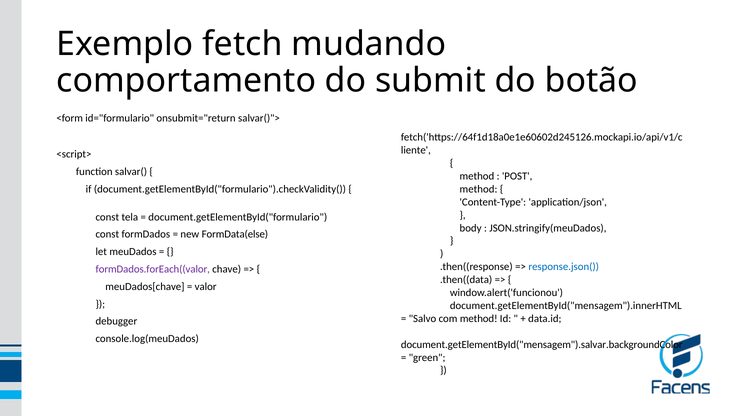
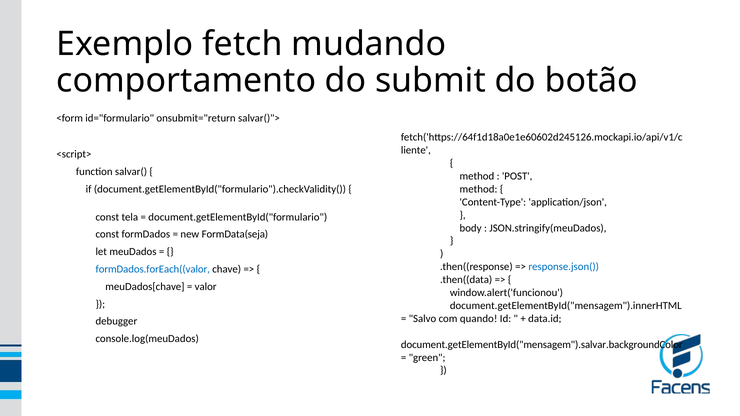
FormData(else: FormData(else -> FormData(seja (235, 235)
formDados.forEach((valor colour: purple -> blue (153, 269)
com method: method -> quando (479, 319)
